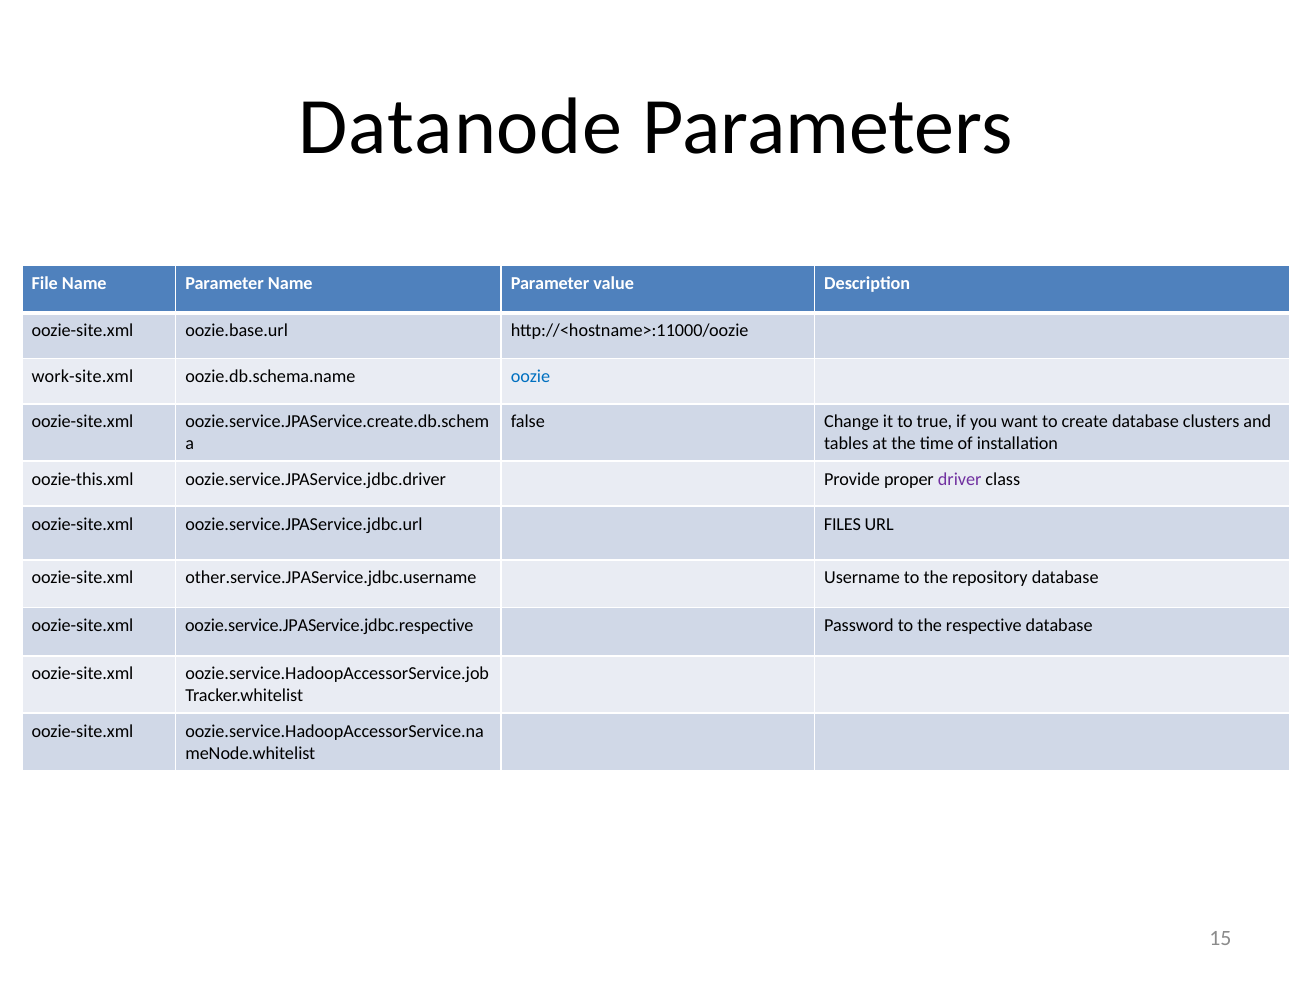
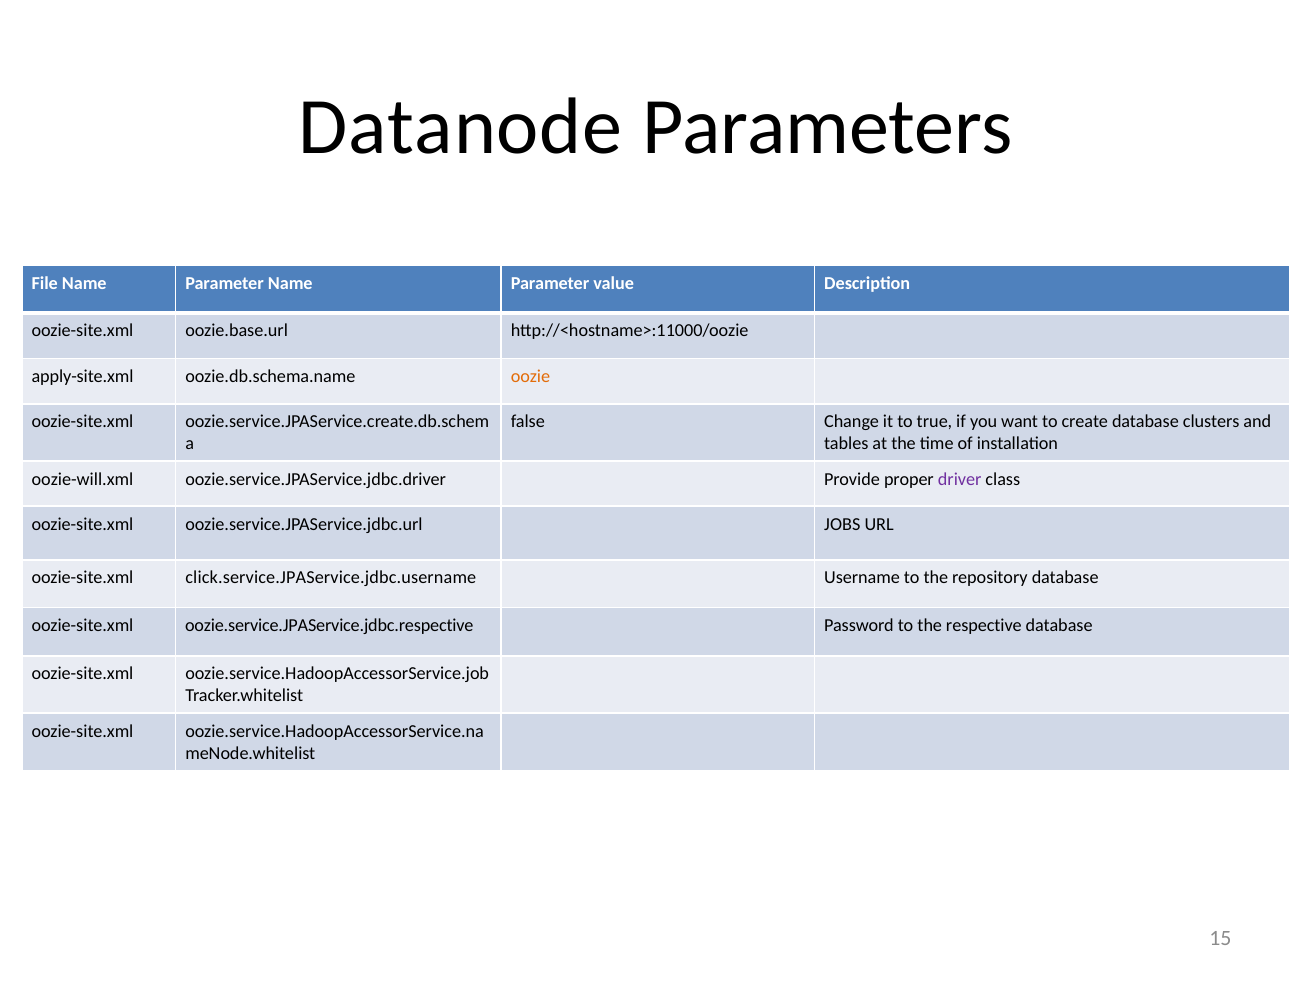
work-site.xml: work-site.xml -> apply-site.xml (83, 376)
oozie colour: blue -> orange (530, 376)
oozie-this.xml: oozie-this.xml -> oozie-will.xml (82, 479)
FILES: FILES -> JOBS (842, 524)
other.service.JPAService.jdbc.username: other.service.JPAService.jdbc.username -> click.service.JPAService.jdbc.username (331, 577)
